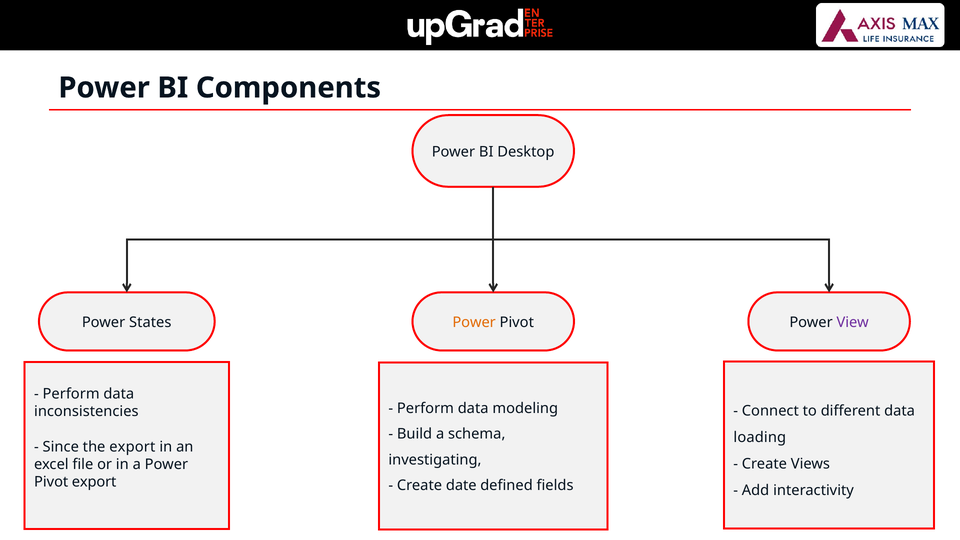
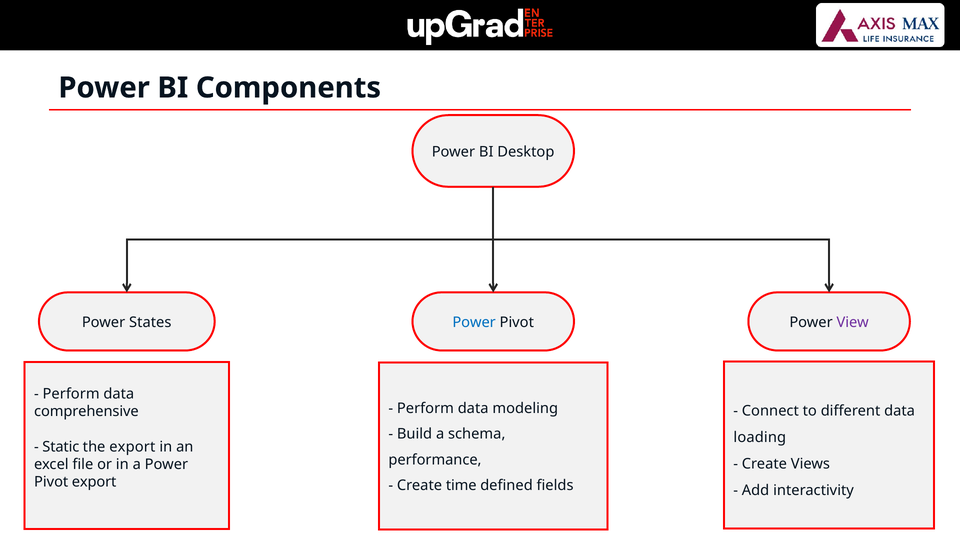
Power colour: orange -> blue (474, 322)
inconsistencies: inconsistencies -> comprehensive (86, 411)
Since: Since -> Static (61, 447)
investigating: investigating -> performance (435, 460)
date: date -> time (461, 485)
